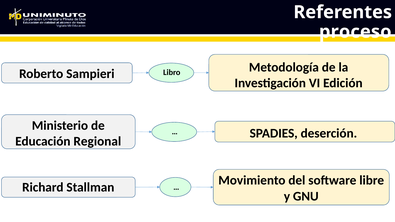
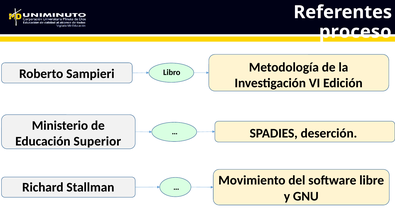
Regional: Regional -> Superior (97, 141)
